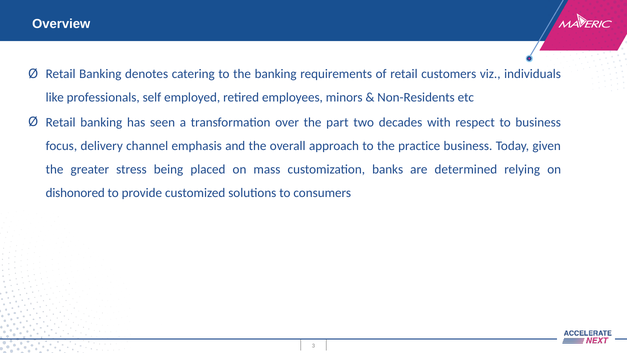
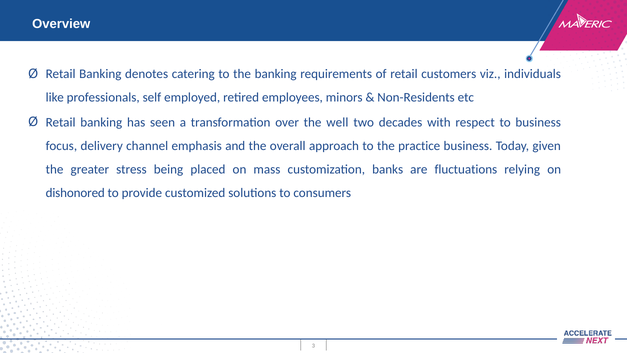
part: part -> well (337, 122)
determined: determined -> fluctuations (466, 169)
